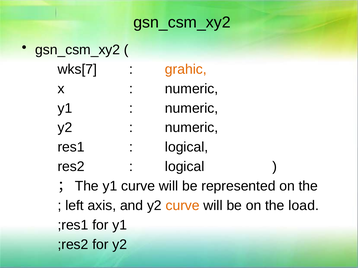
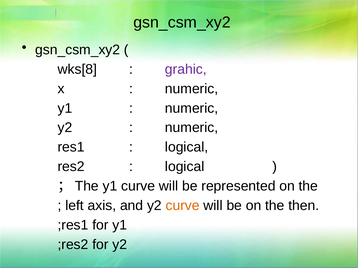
wks[7: wks[7 -> wks[8 (77, 69)
grahic colour: orange -> purple (186, 69)
load: load -> then (304, 206)
